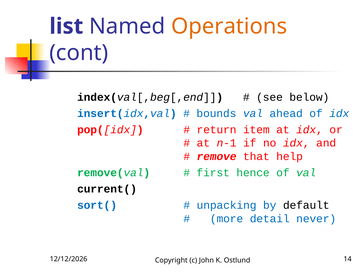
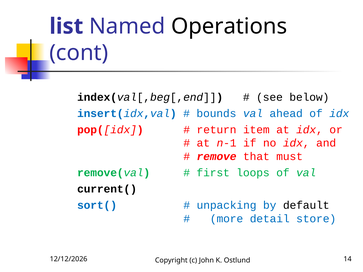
Operations colour: orange -> black (229, 26)
help: help -> must (290, 156)
hence: hence -> loops (253, 173)
never: never -> store (316, 219)
